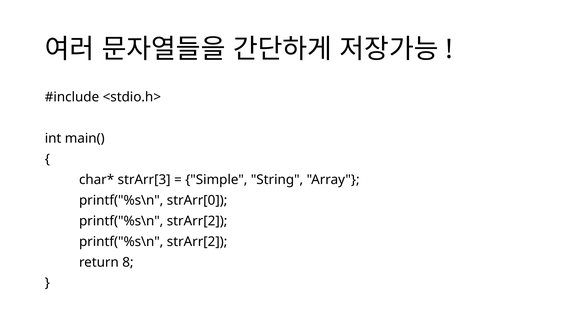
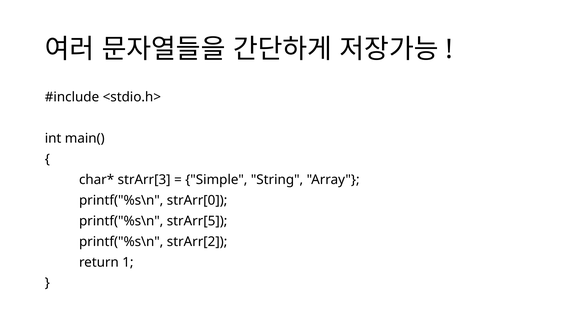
strArr[2: strArr[2 -> strArr[5 (197, 221)
8: 8 -> 1 (128, 262)
